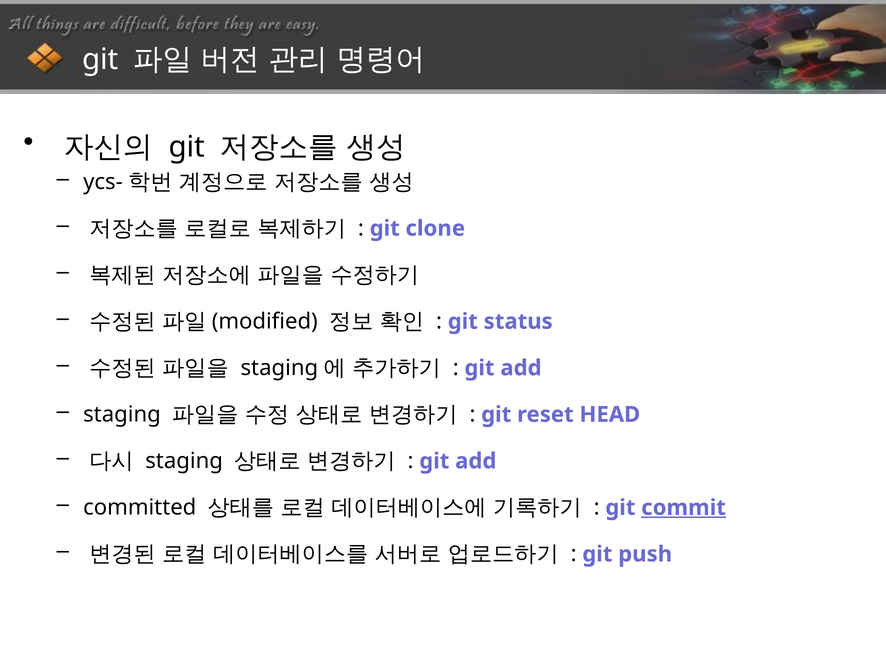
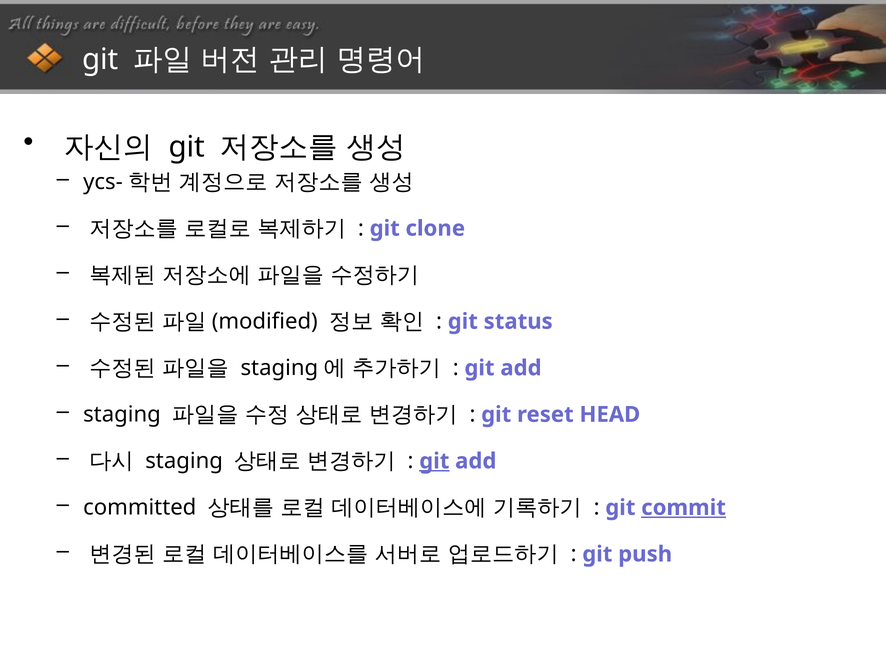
git underline: none -> present (434, 461)
